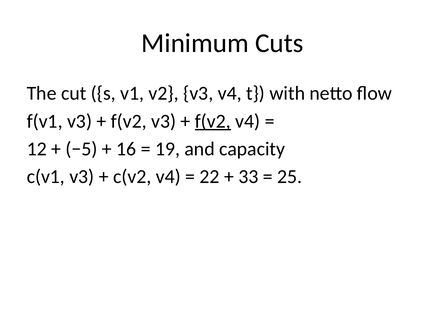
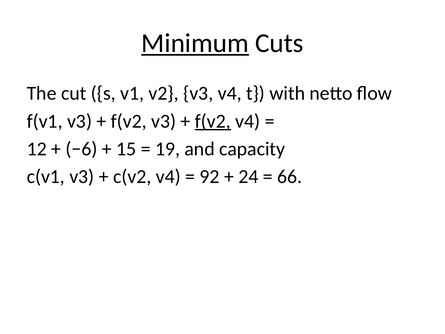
Minimum underline: none -> present (195, 43)
−5: −5 -> −6 (81, 149)
16: 16 -> 15 (126, 149)
22: 22 -> 92 (210, 176)
33: 33 -> 24 (248, 176)
25: 25 -> 66 (290, 176)
